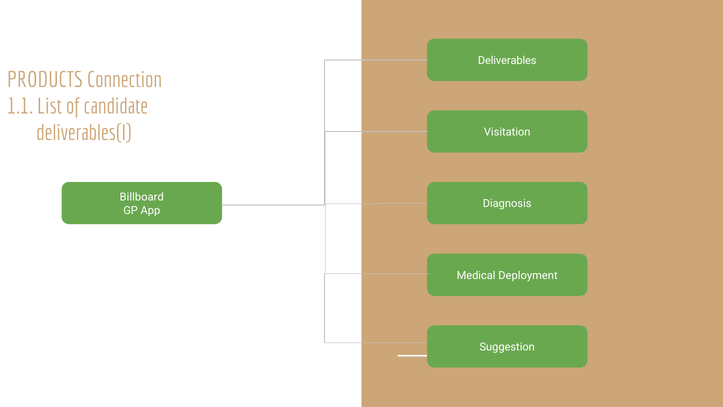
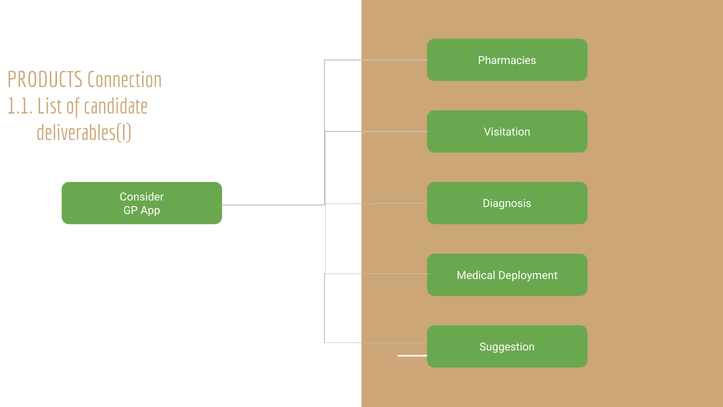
Deliverables: Deliverables -> Pharmacies (507, 60)
Billboard: Billboard -> Consider (142, 197)
